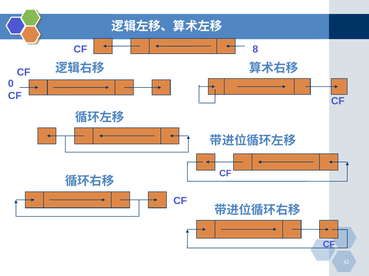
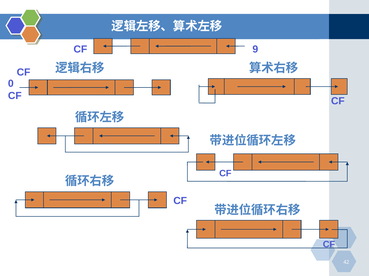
8: 8 -> 9 (255, 49)
